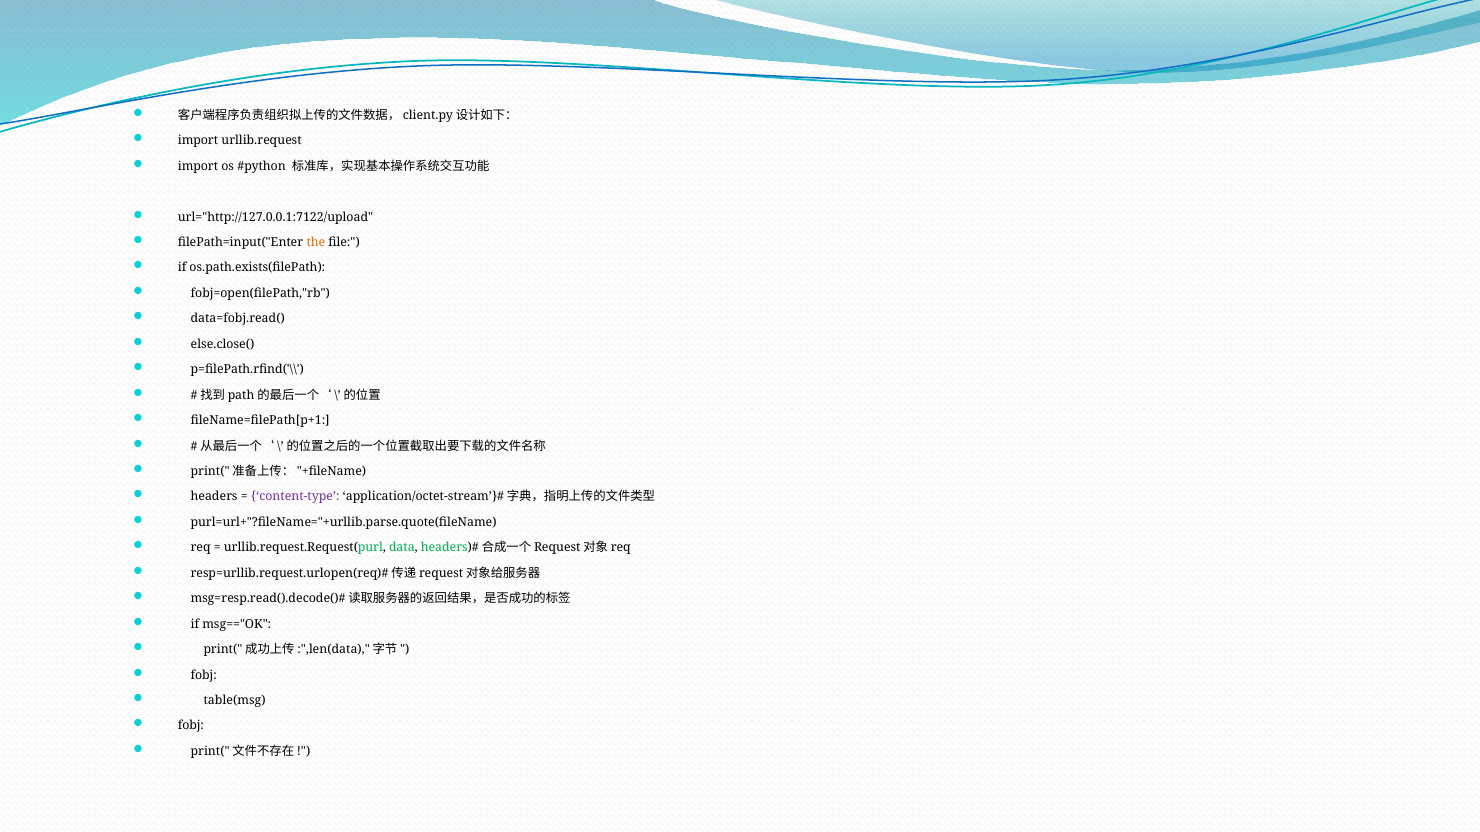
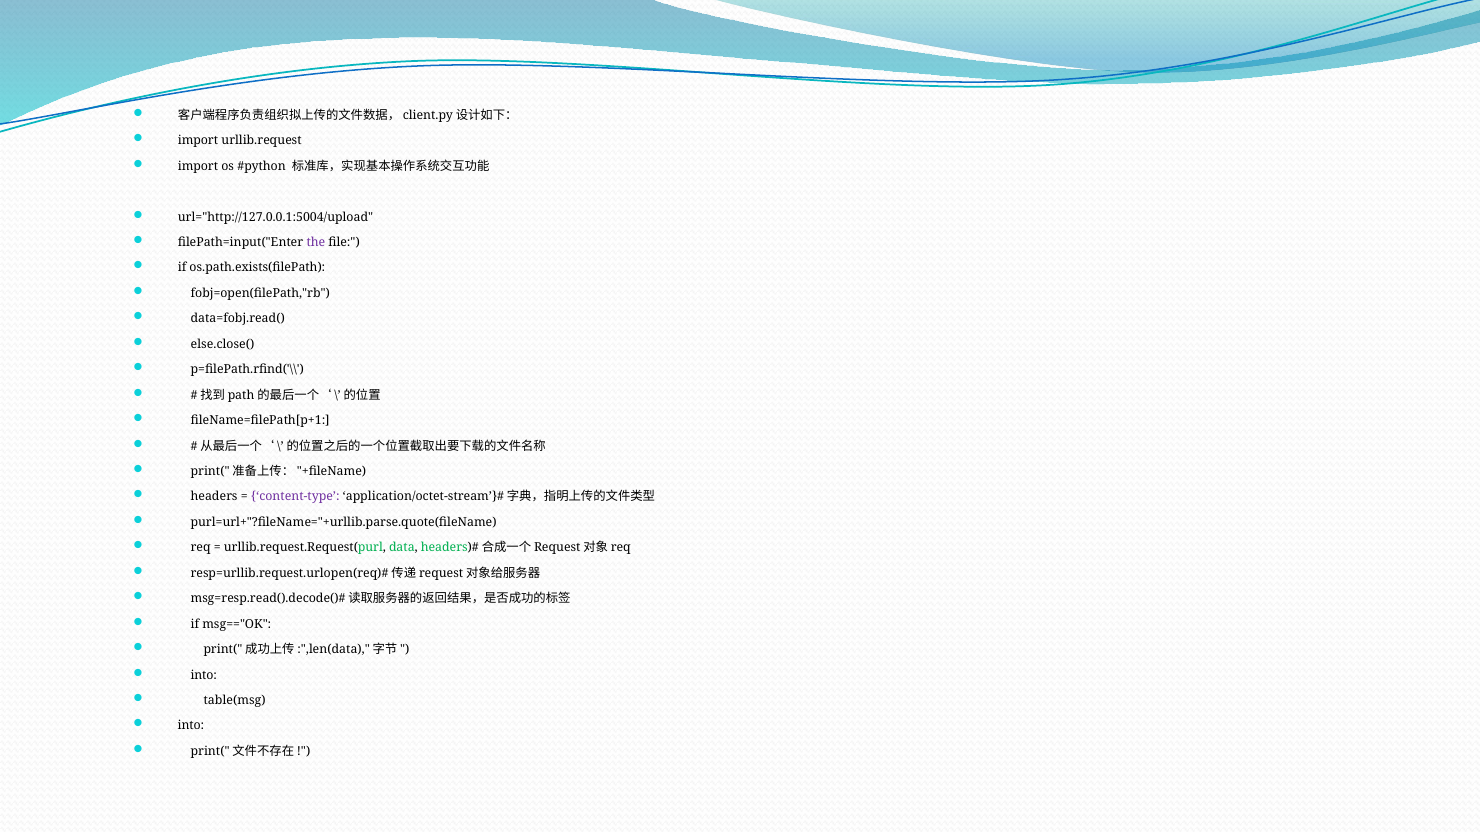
url="http://127.0.0.1:7122/upload: url="http://127.0.0.1:7122/upload -> url="http://127.0.0.1:5004/upload (276, 217)
the colour: orange -> purple (316, 243)
fobj: fobj -> into (204, 675)
fobj: fobj -> into (191, 726)
